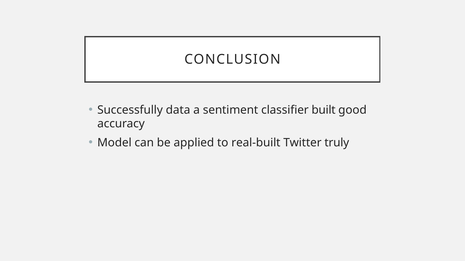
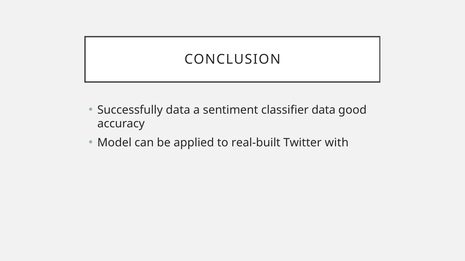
classifier built: built -> data (324, 110)
truly: truly -> with (337, 143)
